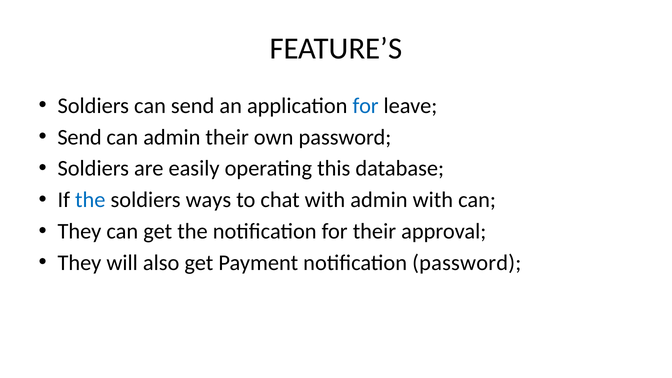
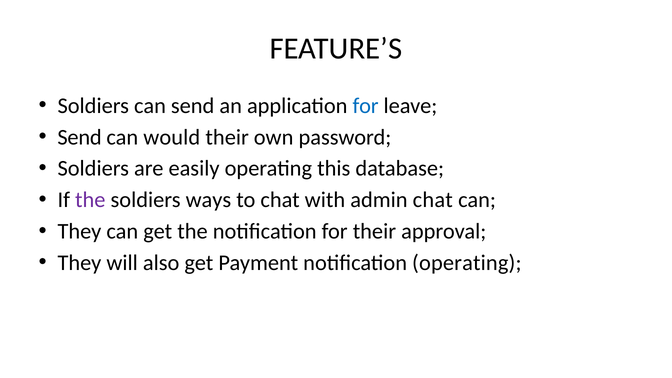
can admin: admin -> would (172, 137)
the colour: blue -> purple (90, 200)
admin with: with -> chat (433, 200)
notification password: password -> operating (467, 263)
